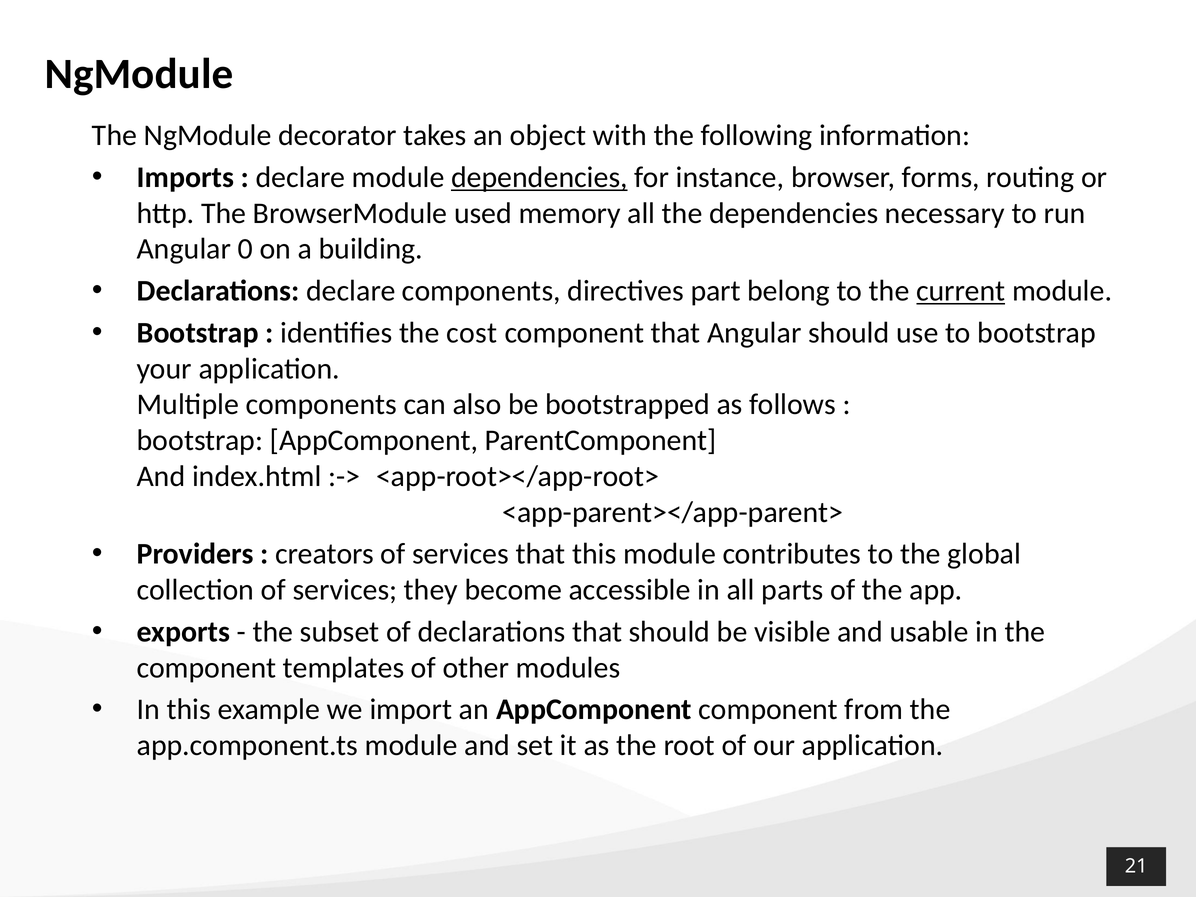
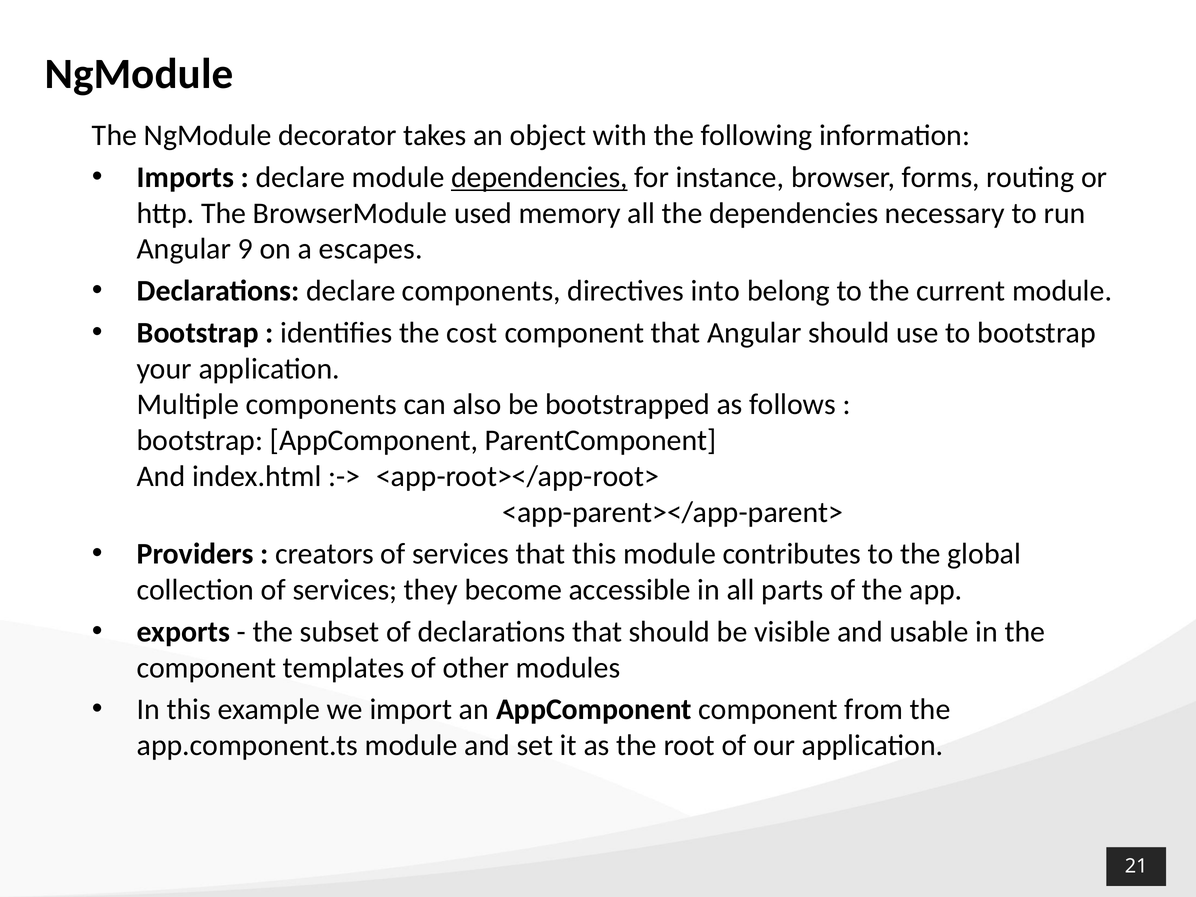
0: 0 -> 9 (245, 249)
building: building -> escapes (371, 249)
part: part -> into (715, 291)
current underline: present -> none (961, 291)
